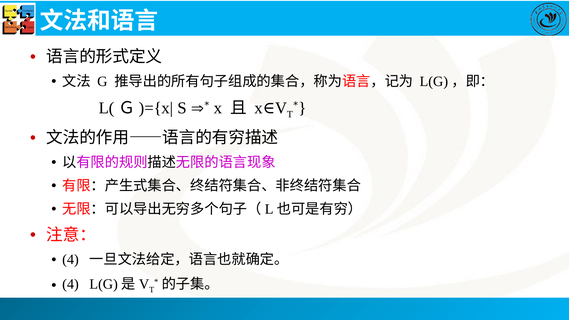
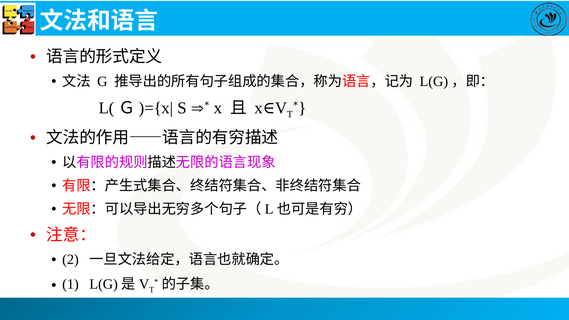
4: 4 -> 2 (70, 260)
4: 4 -> 1 (70, 284)
